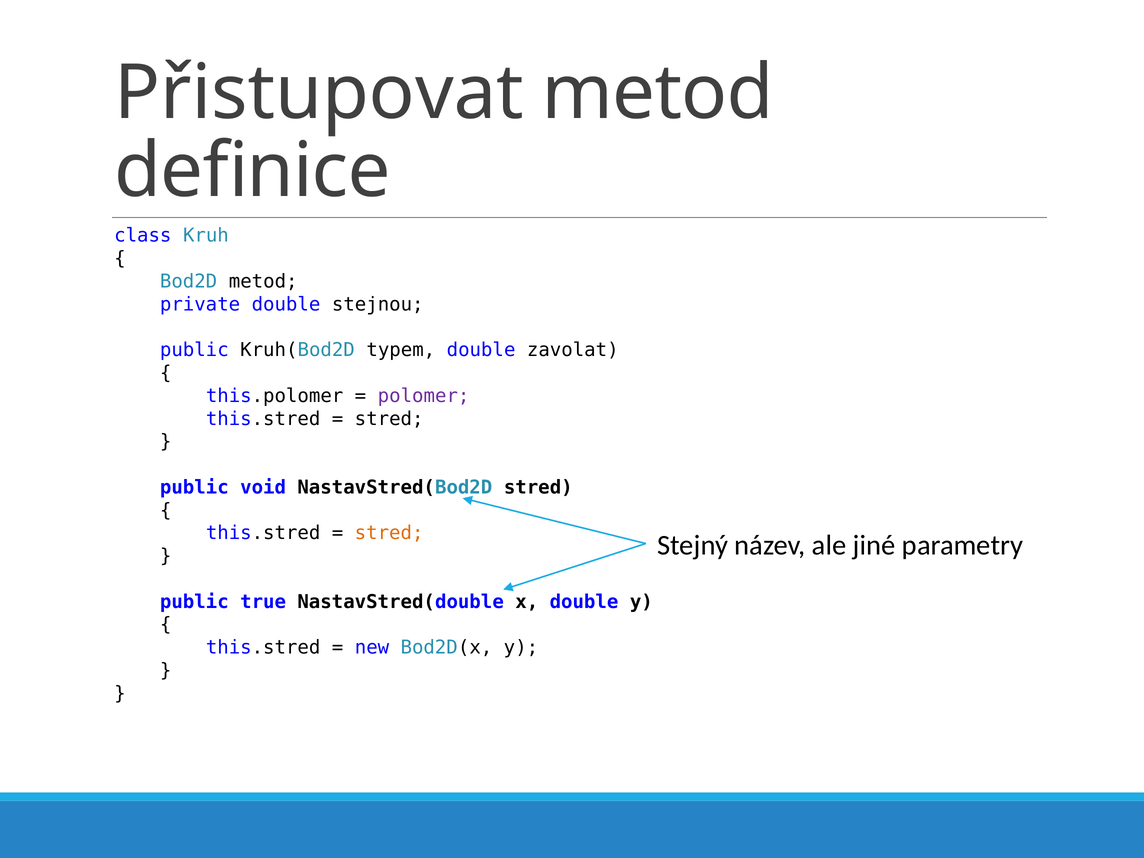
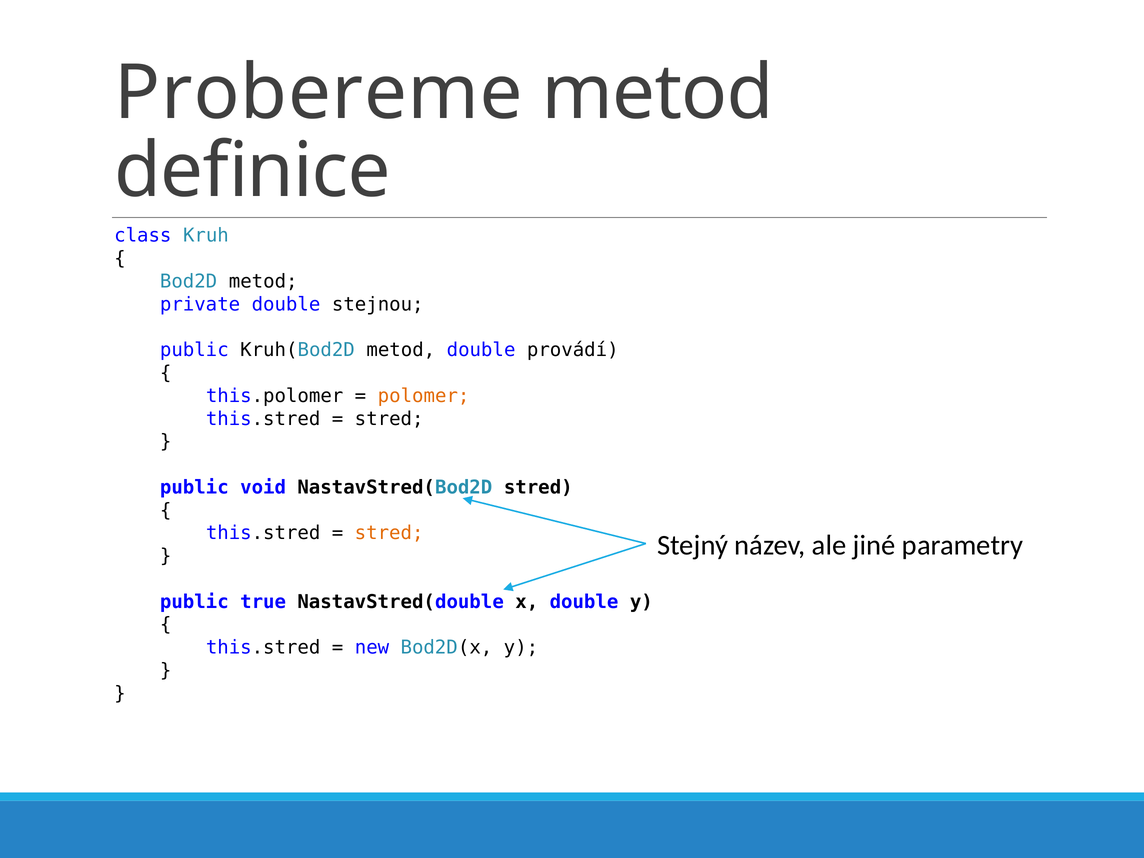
Přistupovat: Přistupovat -> Probereme (319, 93)
Kruh(Bod2D typem: typem -> metod (401, 350)
zavolat: zavolat -> provádí (573, 350)
polomer colour: purple -> orange (424, 396)
